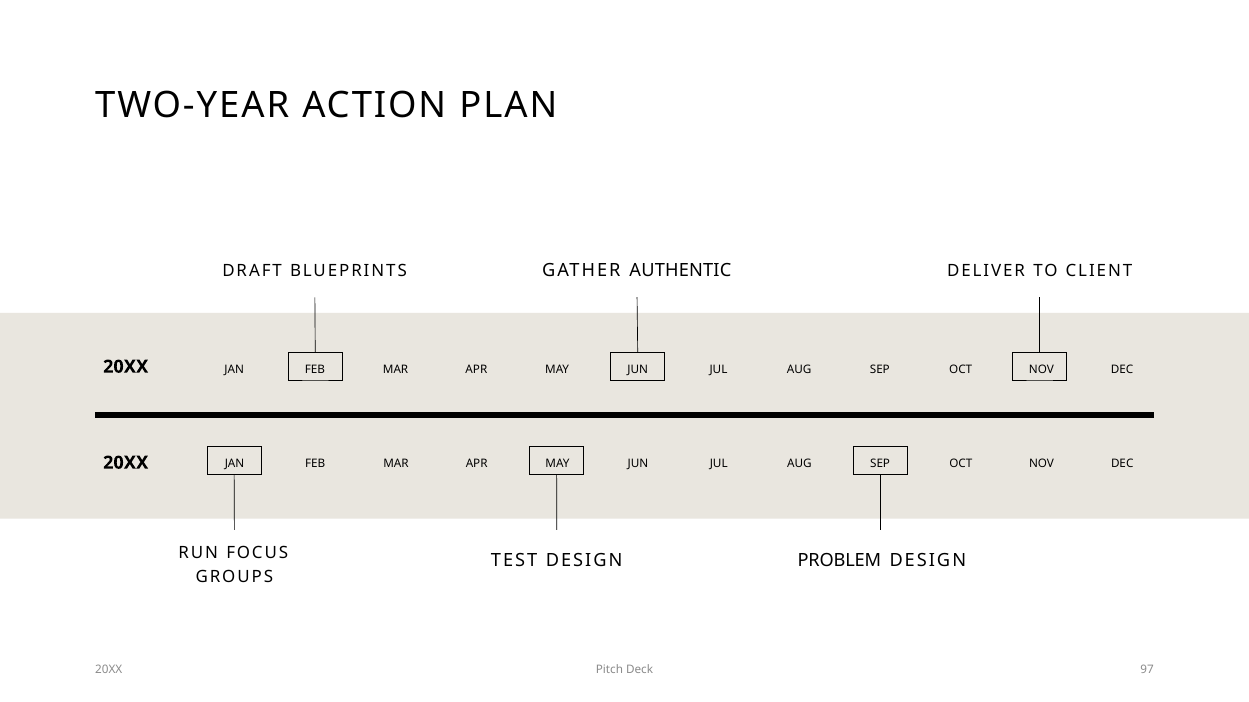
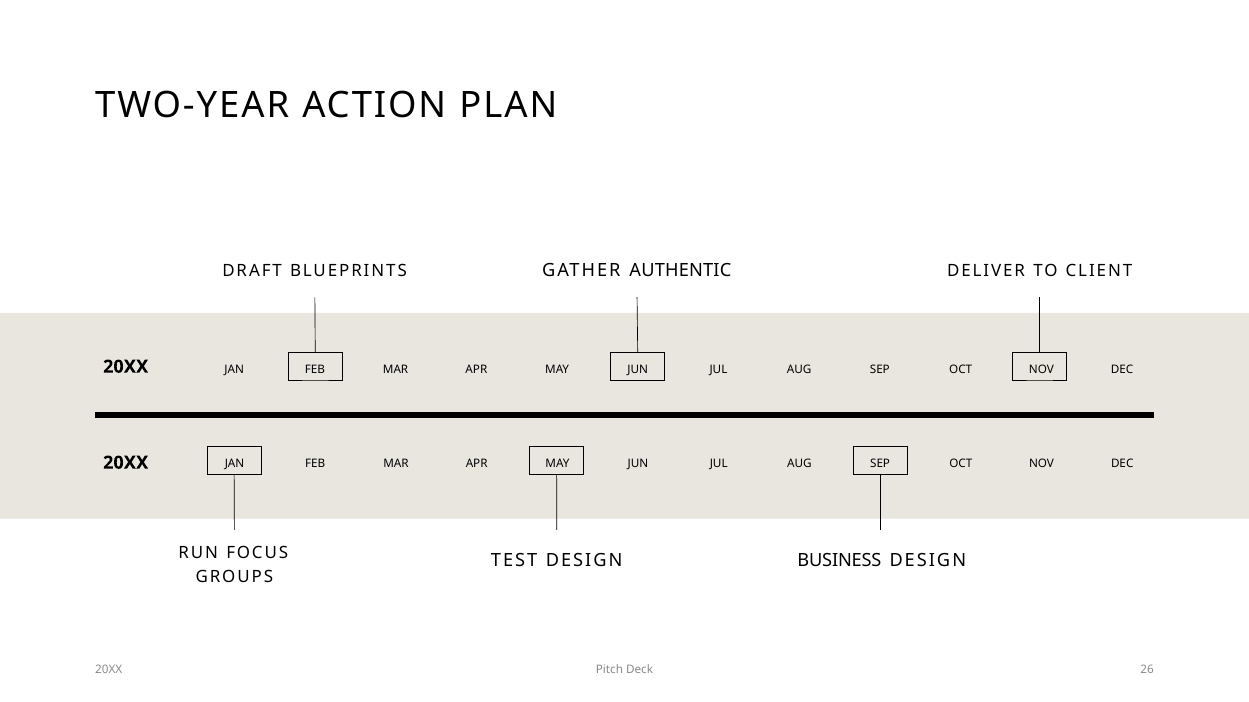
PROBLEM: PROBLEM -> BUSINESS (839, 561)
97: 97 -> 26 (1147, 670)
